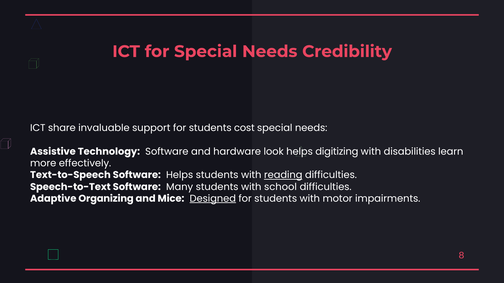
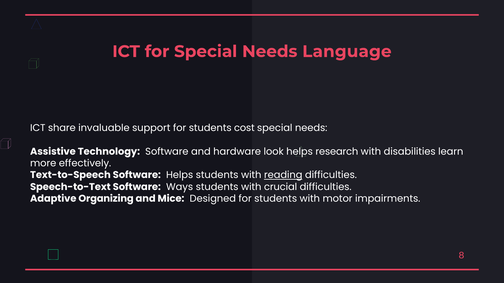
Credibility: Credibility -> Language (347, 52)
digitizing: digitizing -> research (337, 152)
Many: Many -> Ways (180, 187)
school: school -> crucial (281, 187)
Designed underline: present -> none (213, 199)
